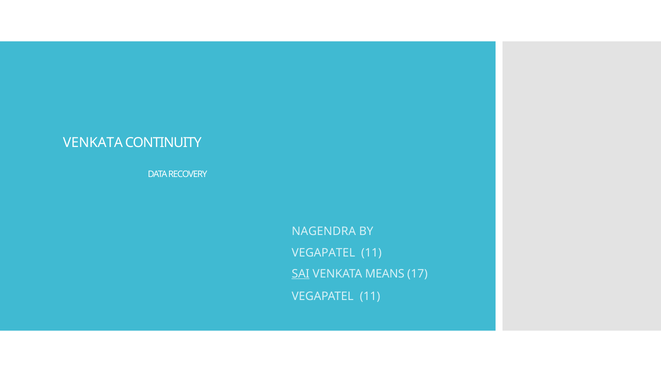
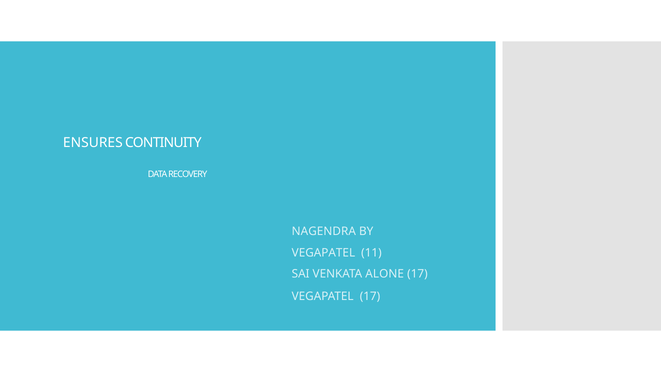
VENKATA: VENKATA -> ENSURES (93, 143)
SAI underline: present -> none (301, 274)
MEANS: MEANS -> ALONE (385, 274)
11: 11 -> 17 (370, 296)
